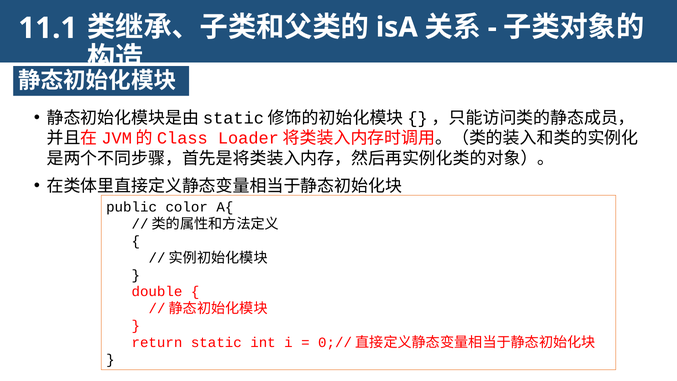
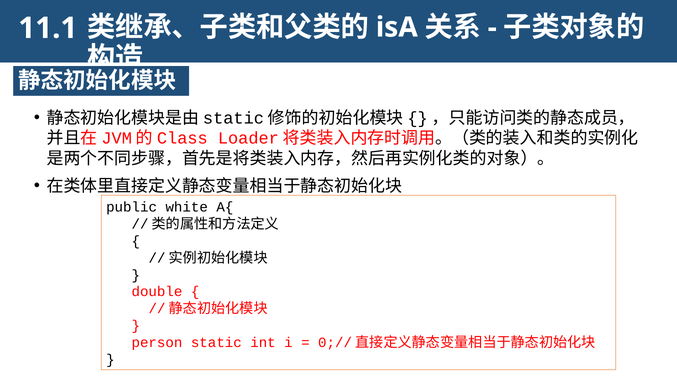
color: color -> white (187, 207)
return: return -> person (157, 342)
